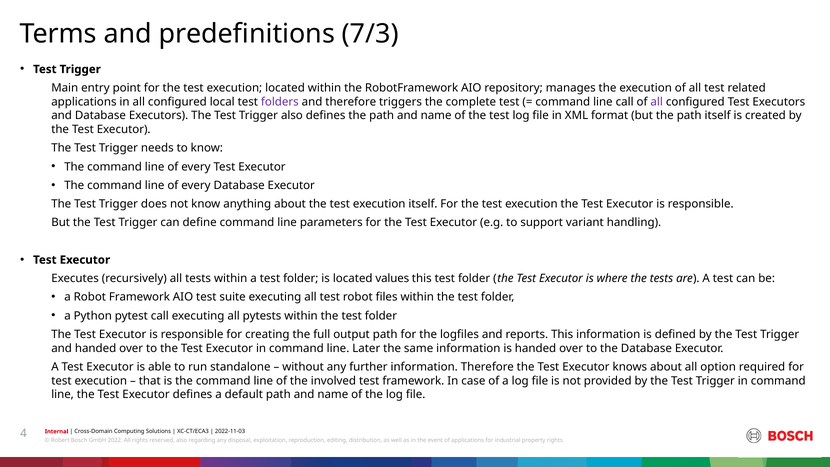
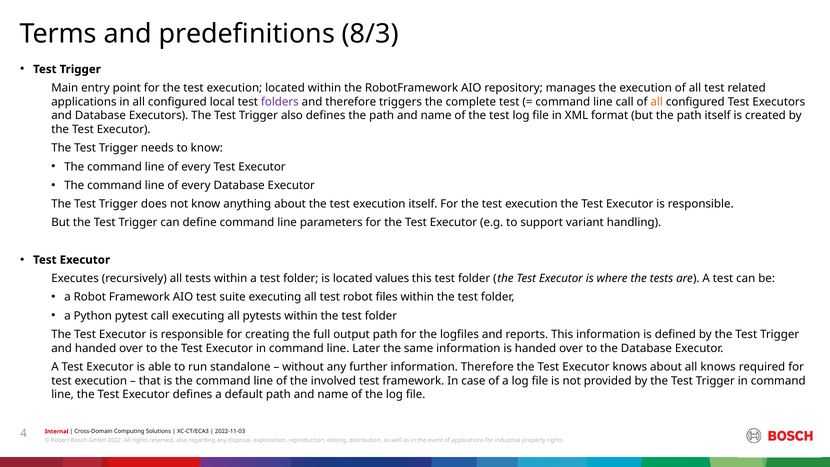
7/3: 7/3 -> 8/3 (370, 34)
all colour: purple -> orange (657, 102)
all option: option -> knows (718, 367)
